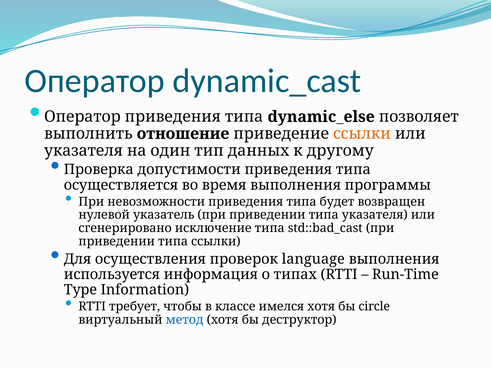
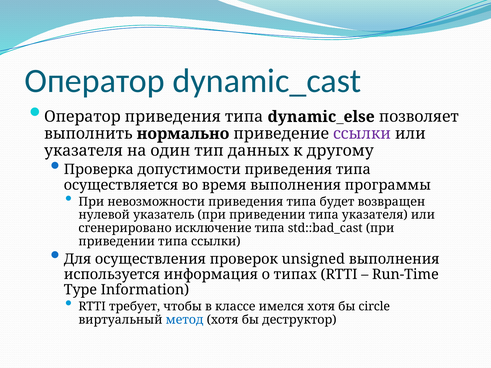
отношение: отношение -> нормально (183, 134)
ссылки colour: orange -> purple (362, 134)
language: language -> unsigned (313, 259)
